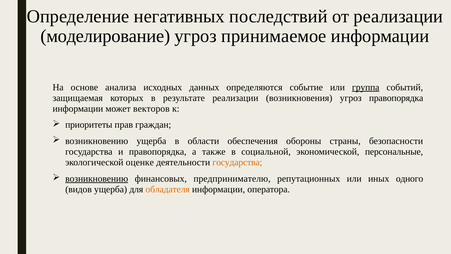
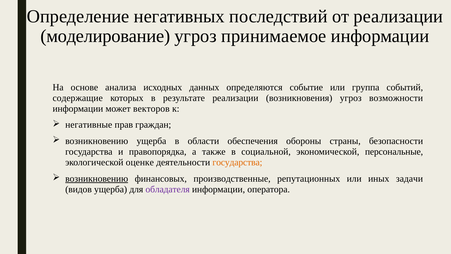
группа underline: present -> none (366, 87)
защищаемая: защищаемая -> содержащие (78, 98)
угроз правопорядка: правопорядка -> возможности (396, 98)
приоритеты: приоритеты -> негативные (89, 125)
предпринимателю: предпринимателю -> производственные (232, 178)
одного: одного -> задачи (409, 178)
обладателя colour: orange -> purple (168, 189)
